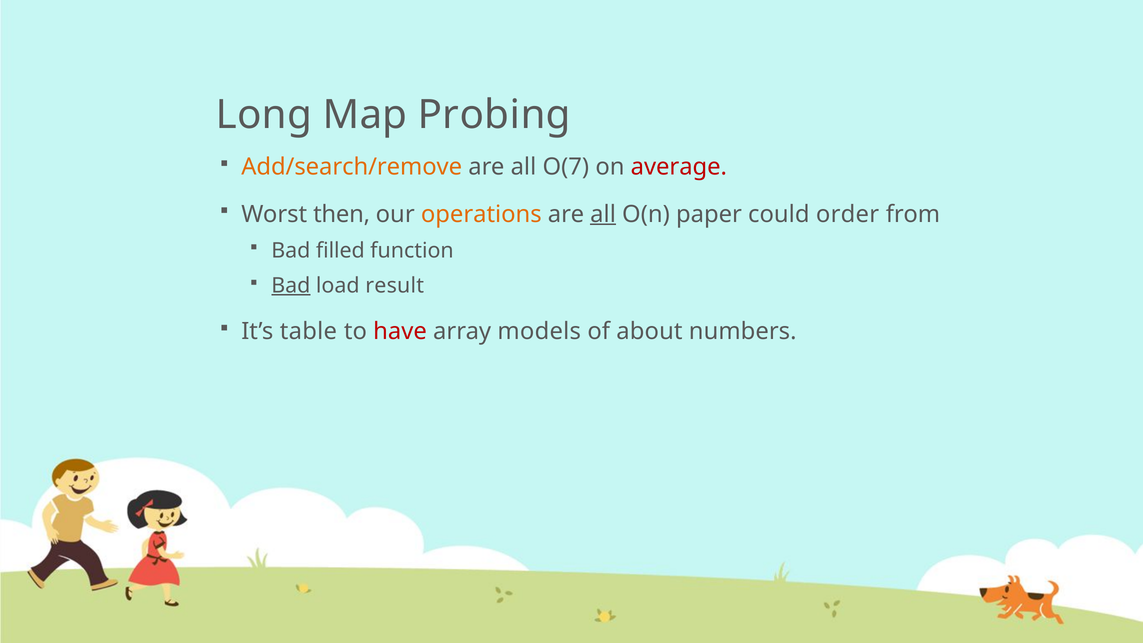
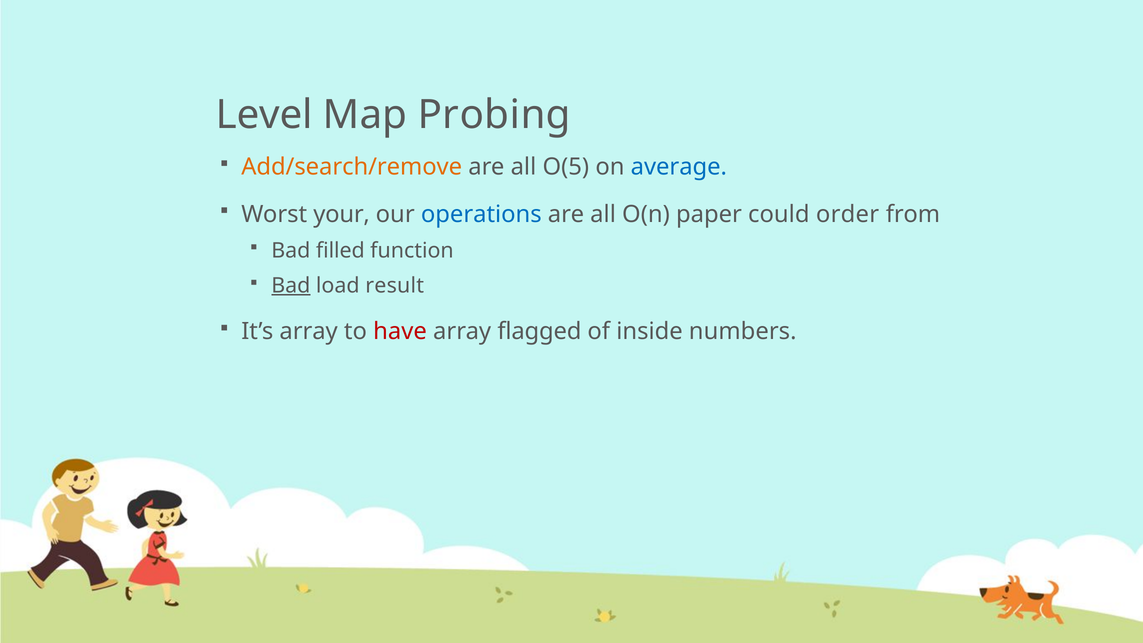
Long: Long -> Level (264, 115)
O(7: O(7 -> O(5 (566, 167)
average colour: red -> blue (679, 167)
then: then -> your (342, 214)
operations colour: orange -> blue (481, 214)
all underline: present -> none (603, 214)
It’s table: table -> array (309, 331)
models: models -> flagged (539, 331)
about: about -> inside (650, 331)
